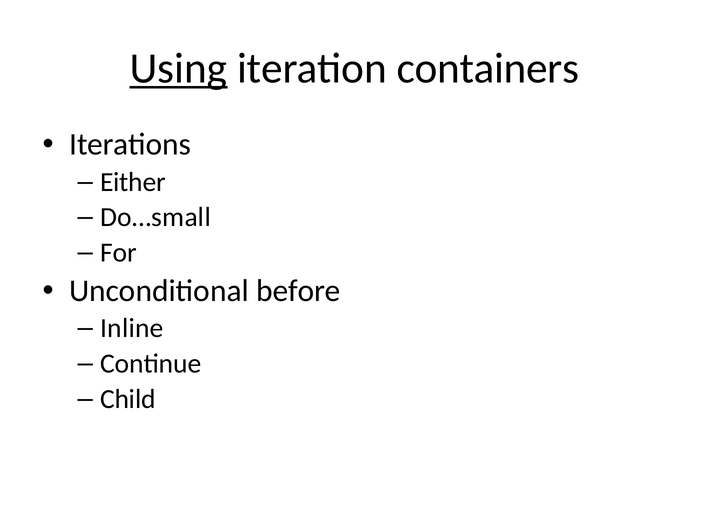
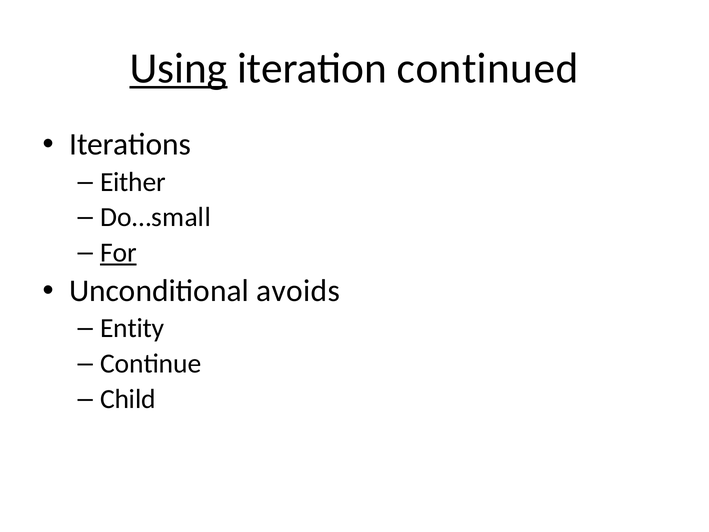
containers: containers -> continued (488, 69)
For underline: none -> present (118, 253)
before: before -> avoids (298, 291)
Inline: Inline -> Entity (132, 328)
